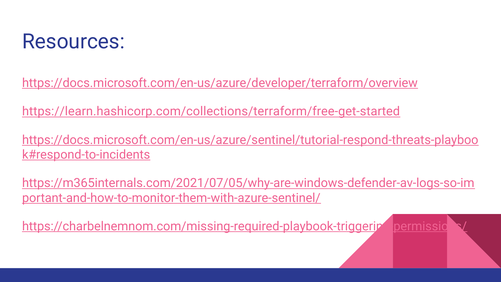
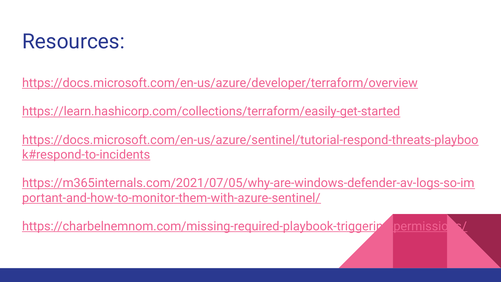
https://learn.hashicorp.com/collections/terraform/free-get-started: https://learn.hashicorp.com/collections/terraform/free-get-started -> https://learn.hashicorp.com/collections/terraform/easily-get-started (211, 111)
